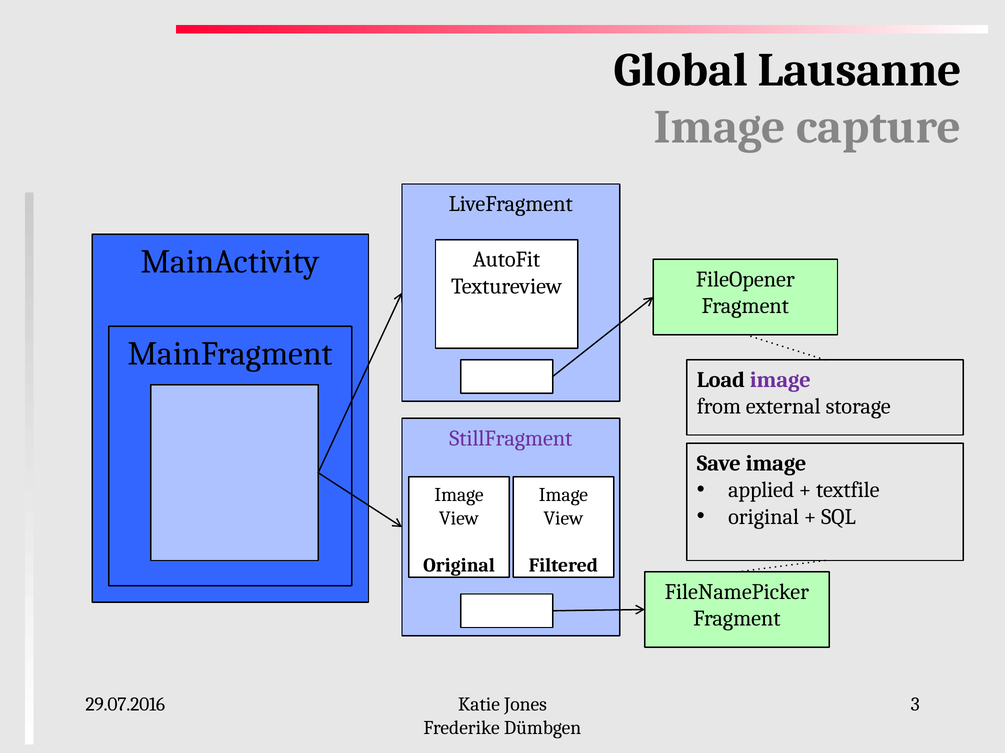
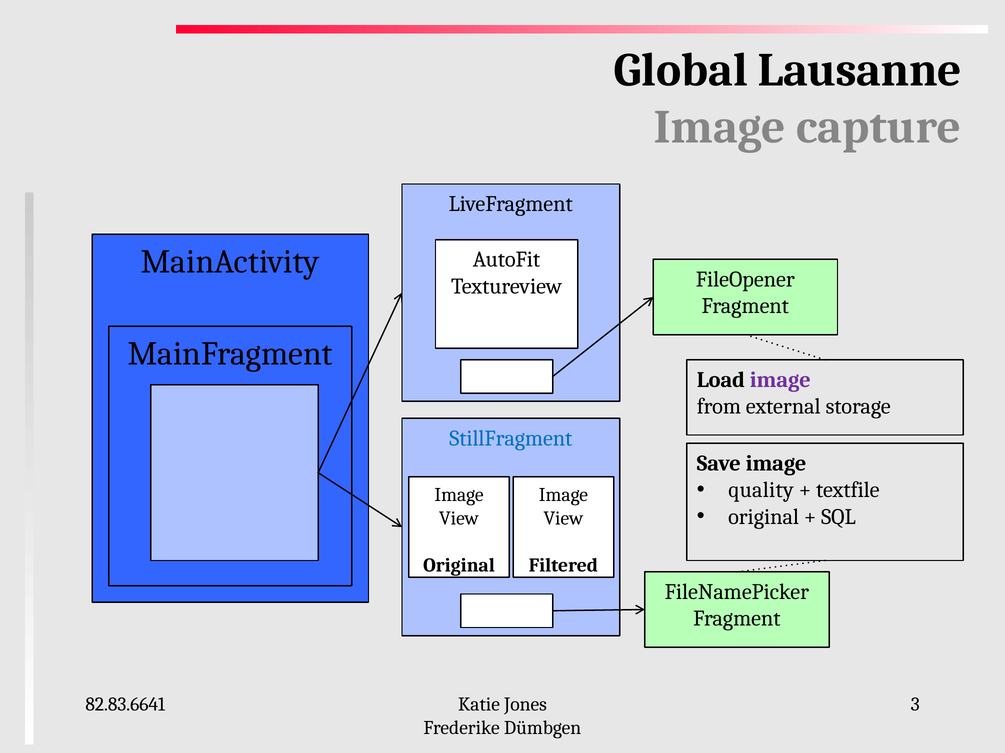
StillFragment colour: purple -> blue (511, 439)
applied: applied -> quality (761, 491)
29.07.2016: 29.07.2016 -> 82.83.6641 (125, 705)
